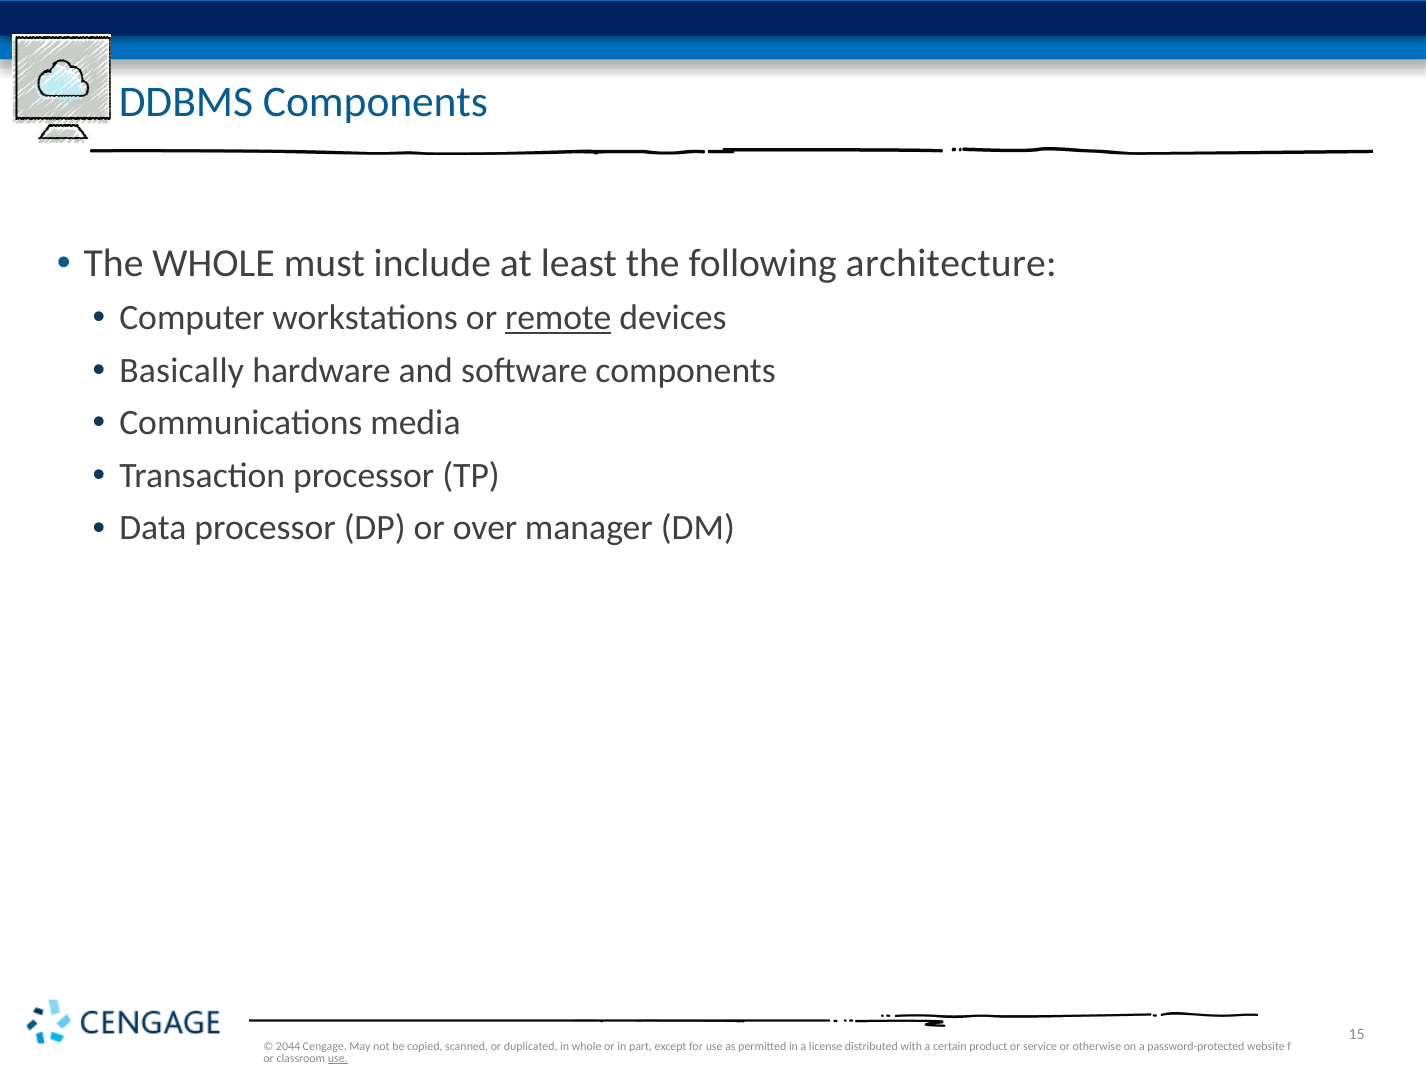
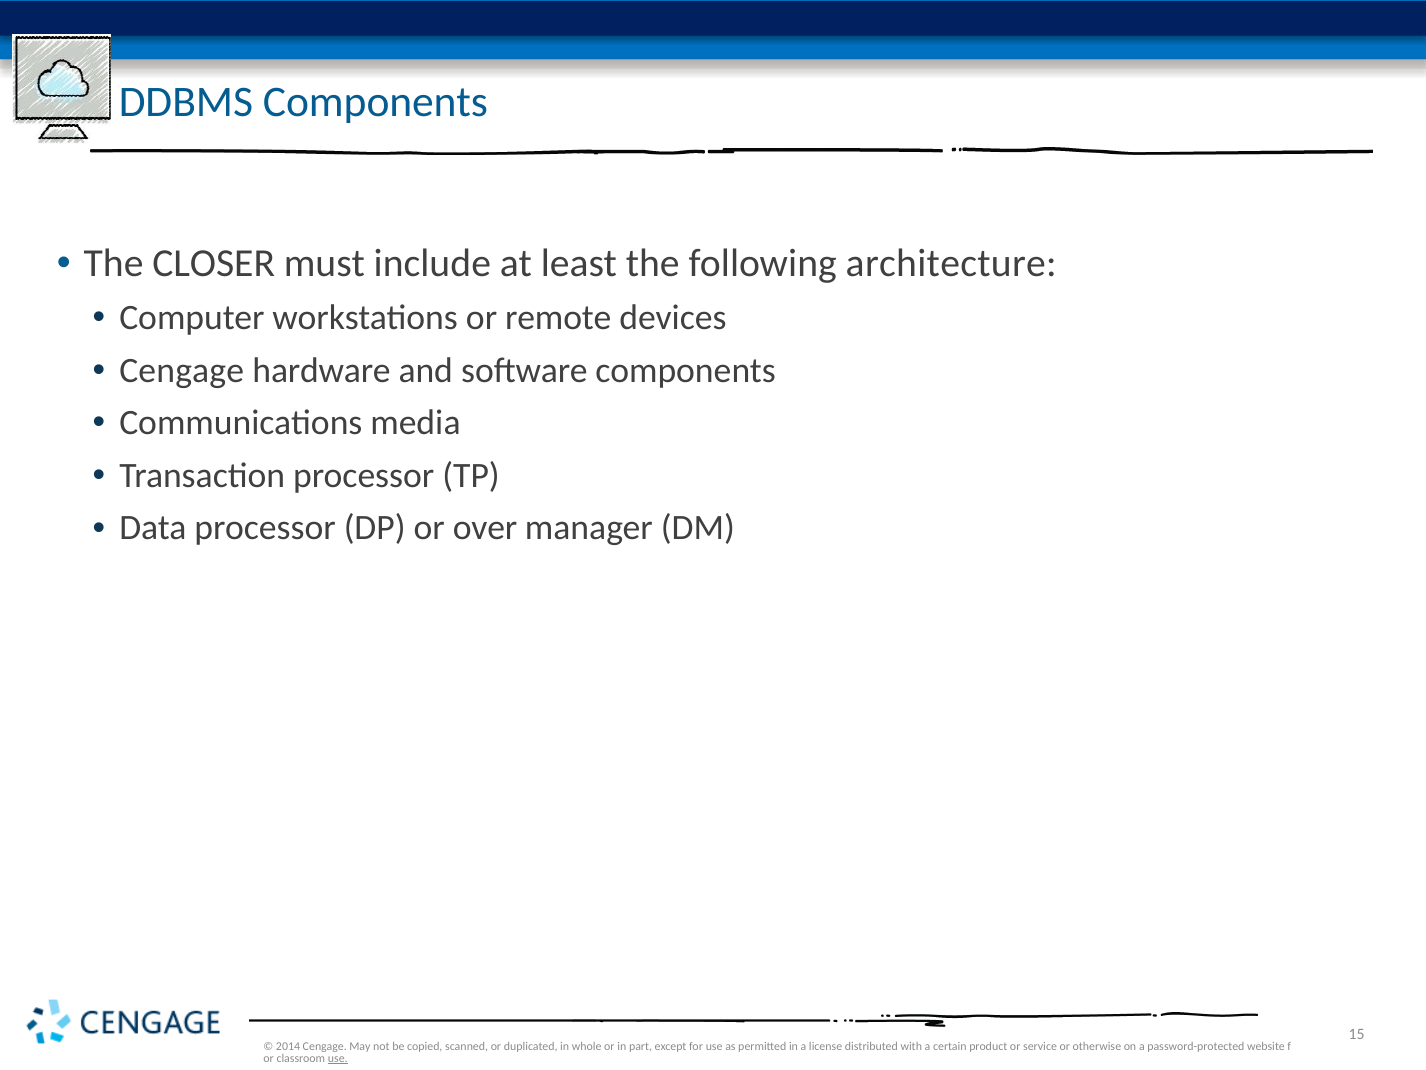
The WHOLE: WHOLE -> CLOSER (214, 263)
remote underline: present -> none (558, 318)
Basically: Basically -> Cengage (182, 370)
2044: 2044 -> 2014 (288, 1046)
